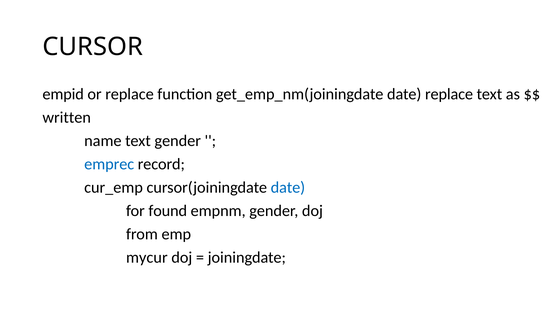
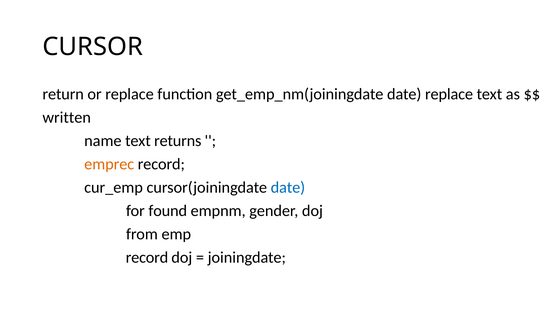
empid: empid -> return (63, 94)
text gender: gender -> returns (178, 141)
emprec colour: blue -> orange (109, 164)
mycur: mycur -> record (147, 258)
